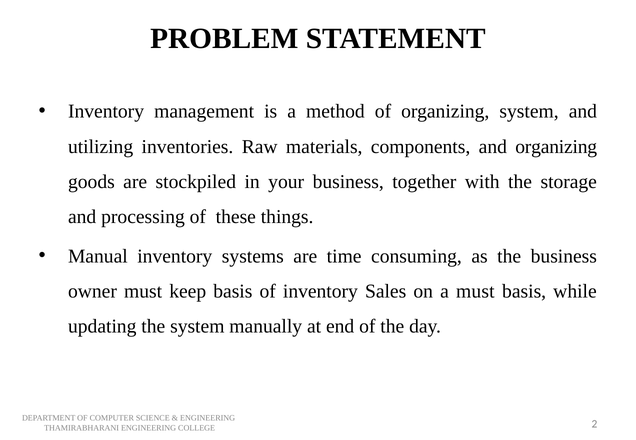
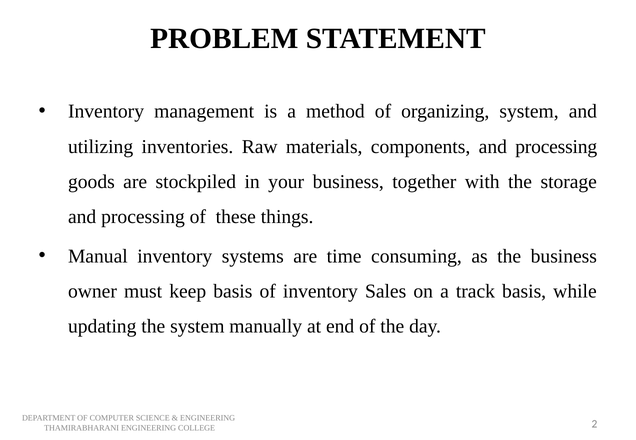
components and organizing: organizing -> processing (556, 147)
a must: must -> track (475, 291)
